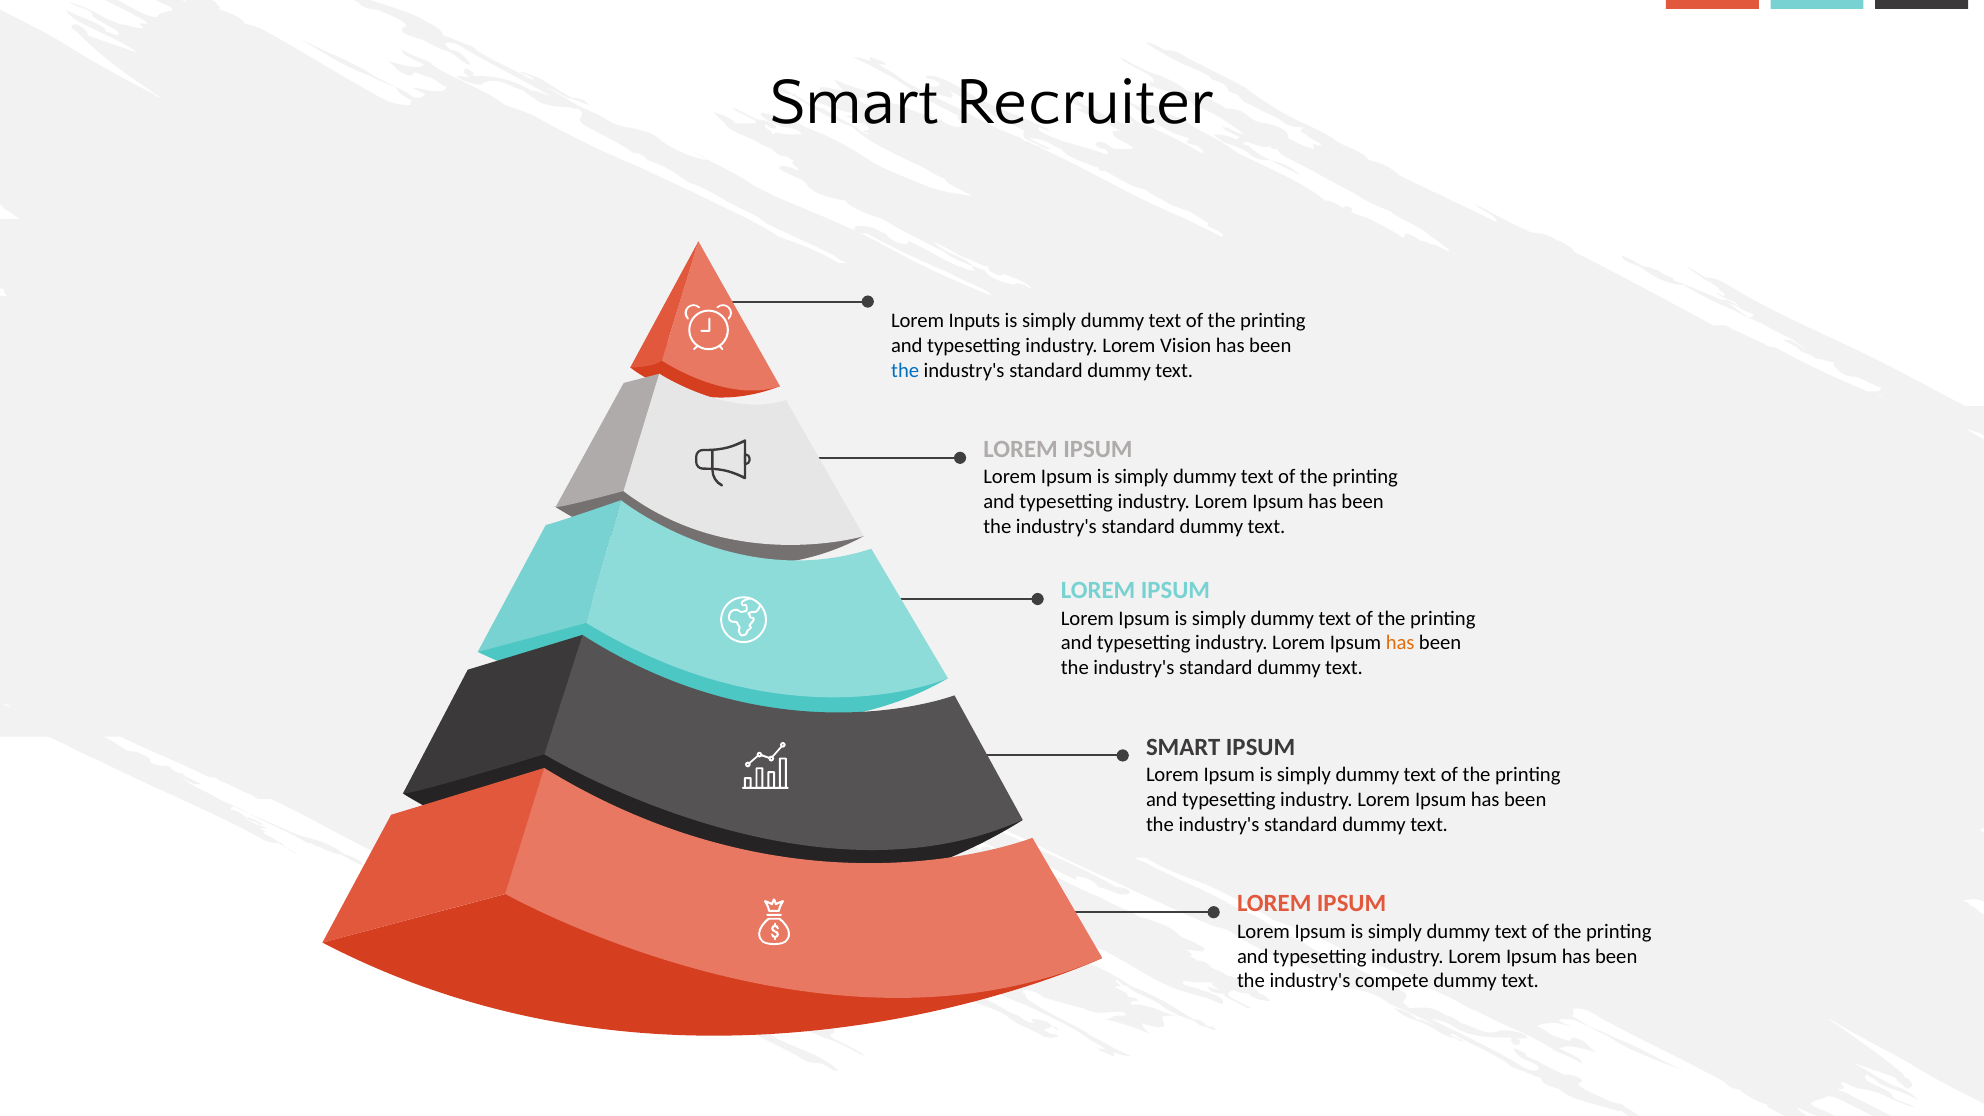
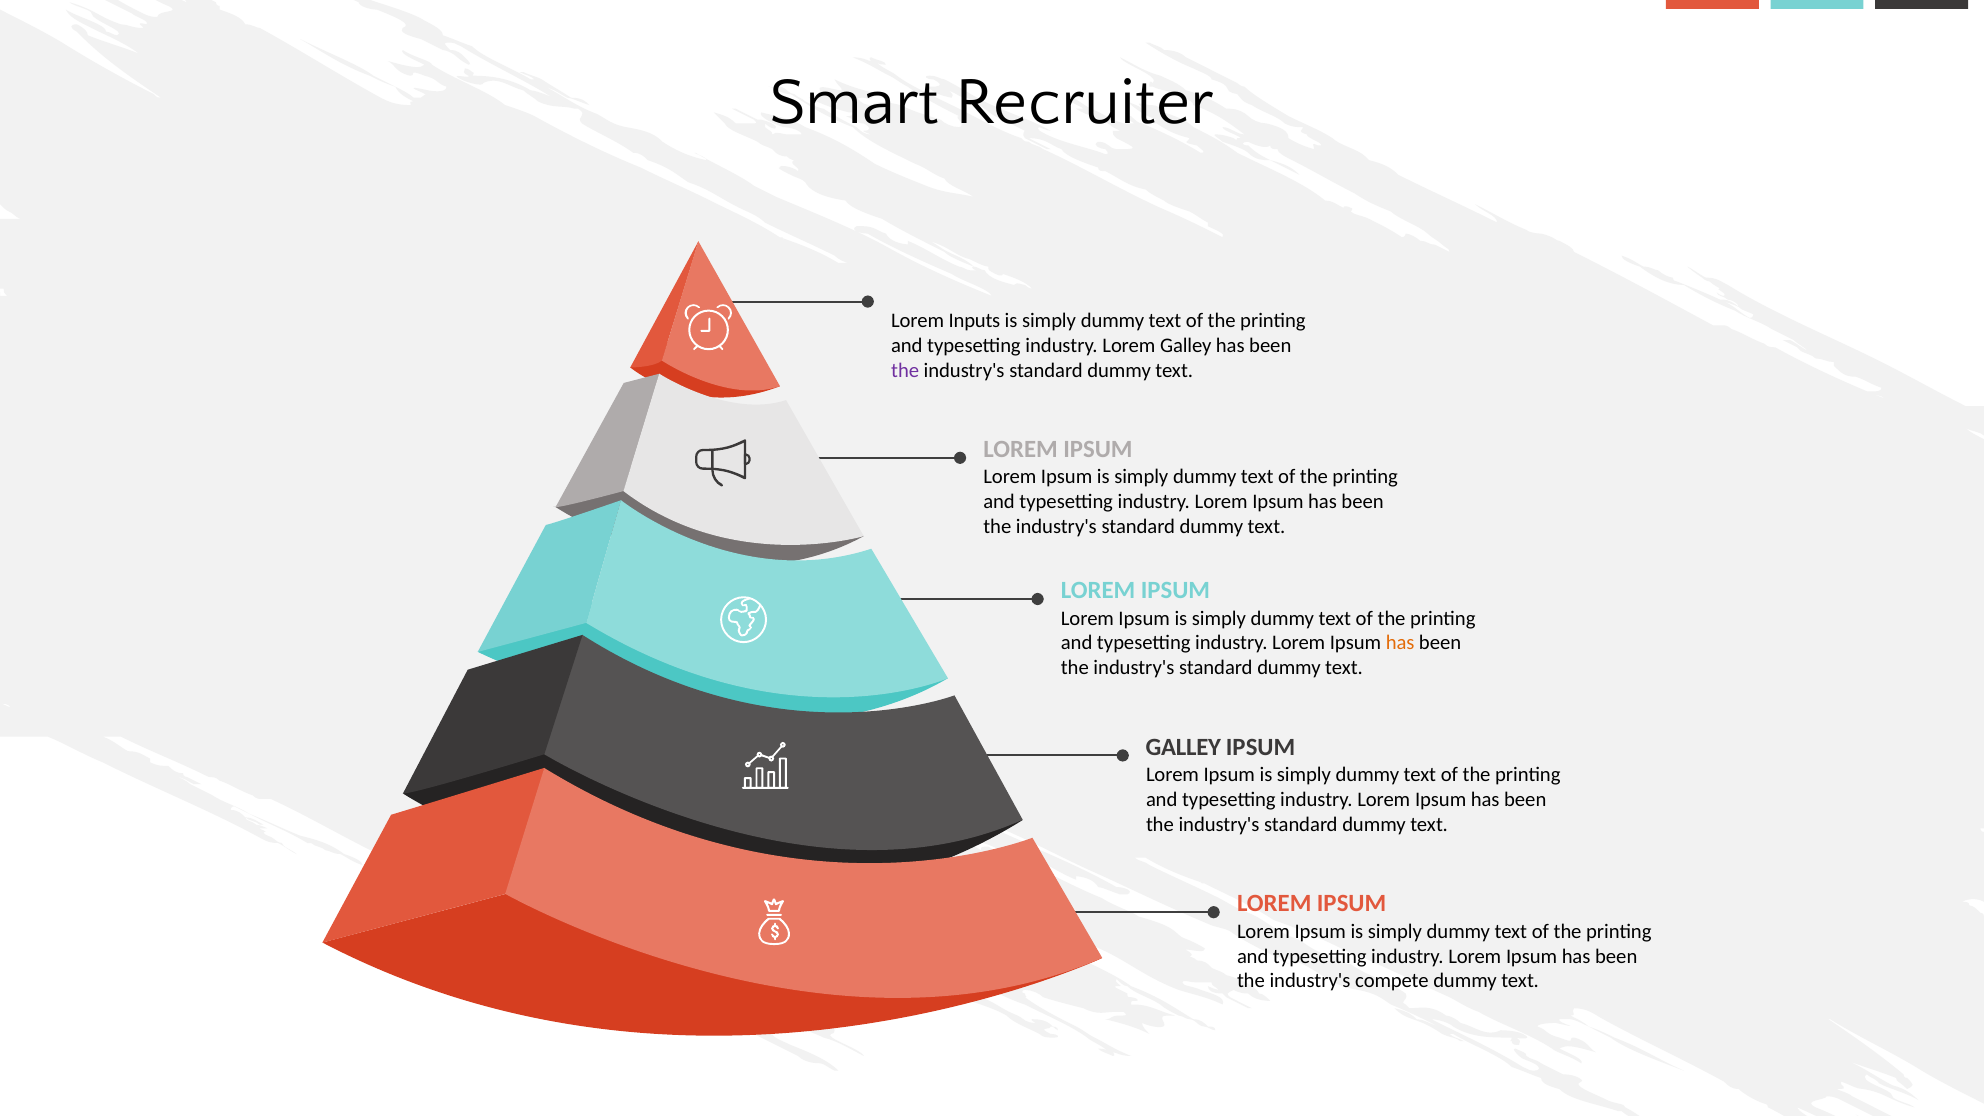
Lorem Vision: Vision -> Galley (1186, 346)
the colour: blue -> purple (905, 371)
SMART: SMART -> GALLEY (1183, 747)
